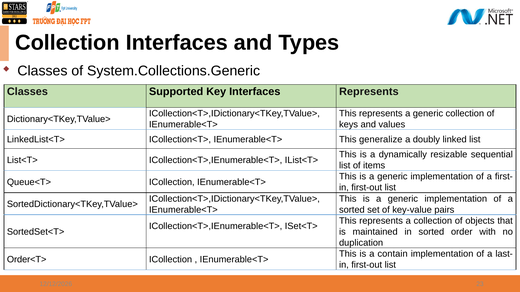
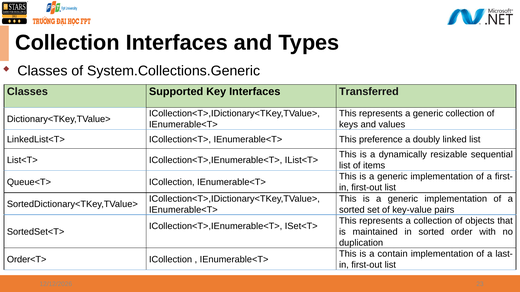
Interfaces Represents: Represents -> Transferred (369, 92)
generalize: generalize -> preference (381, 140)
